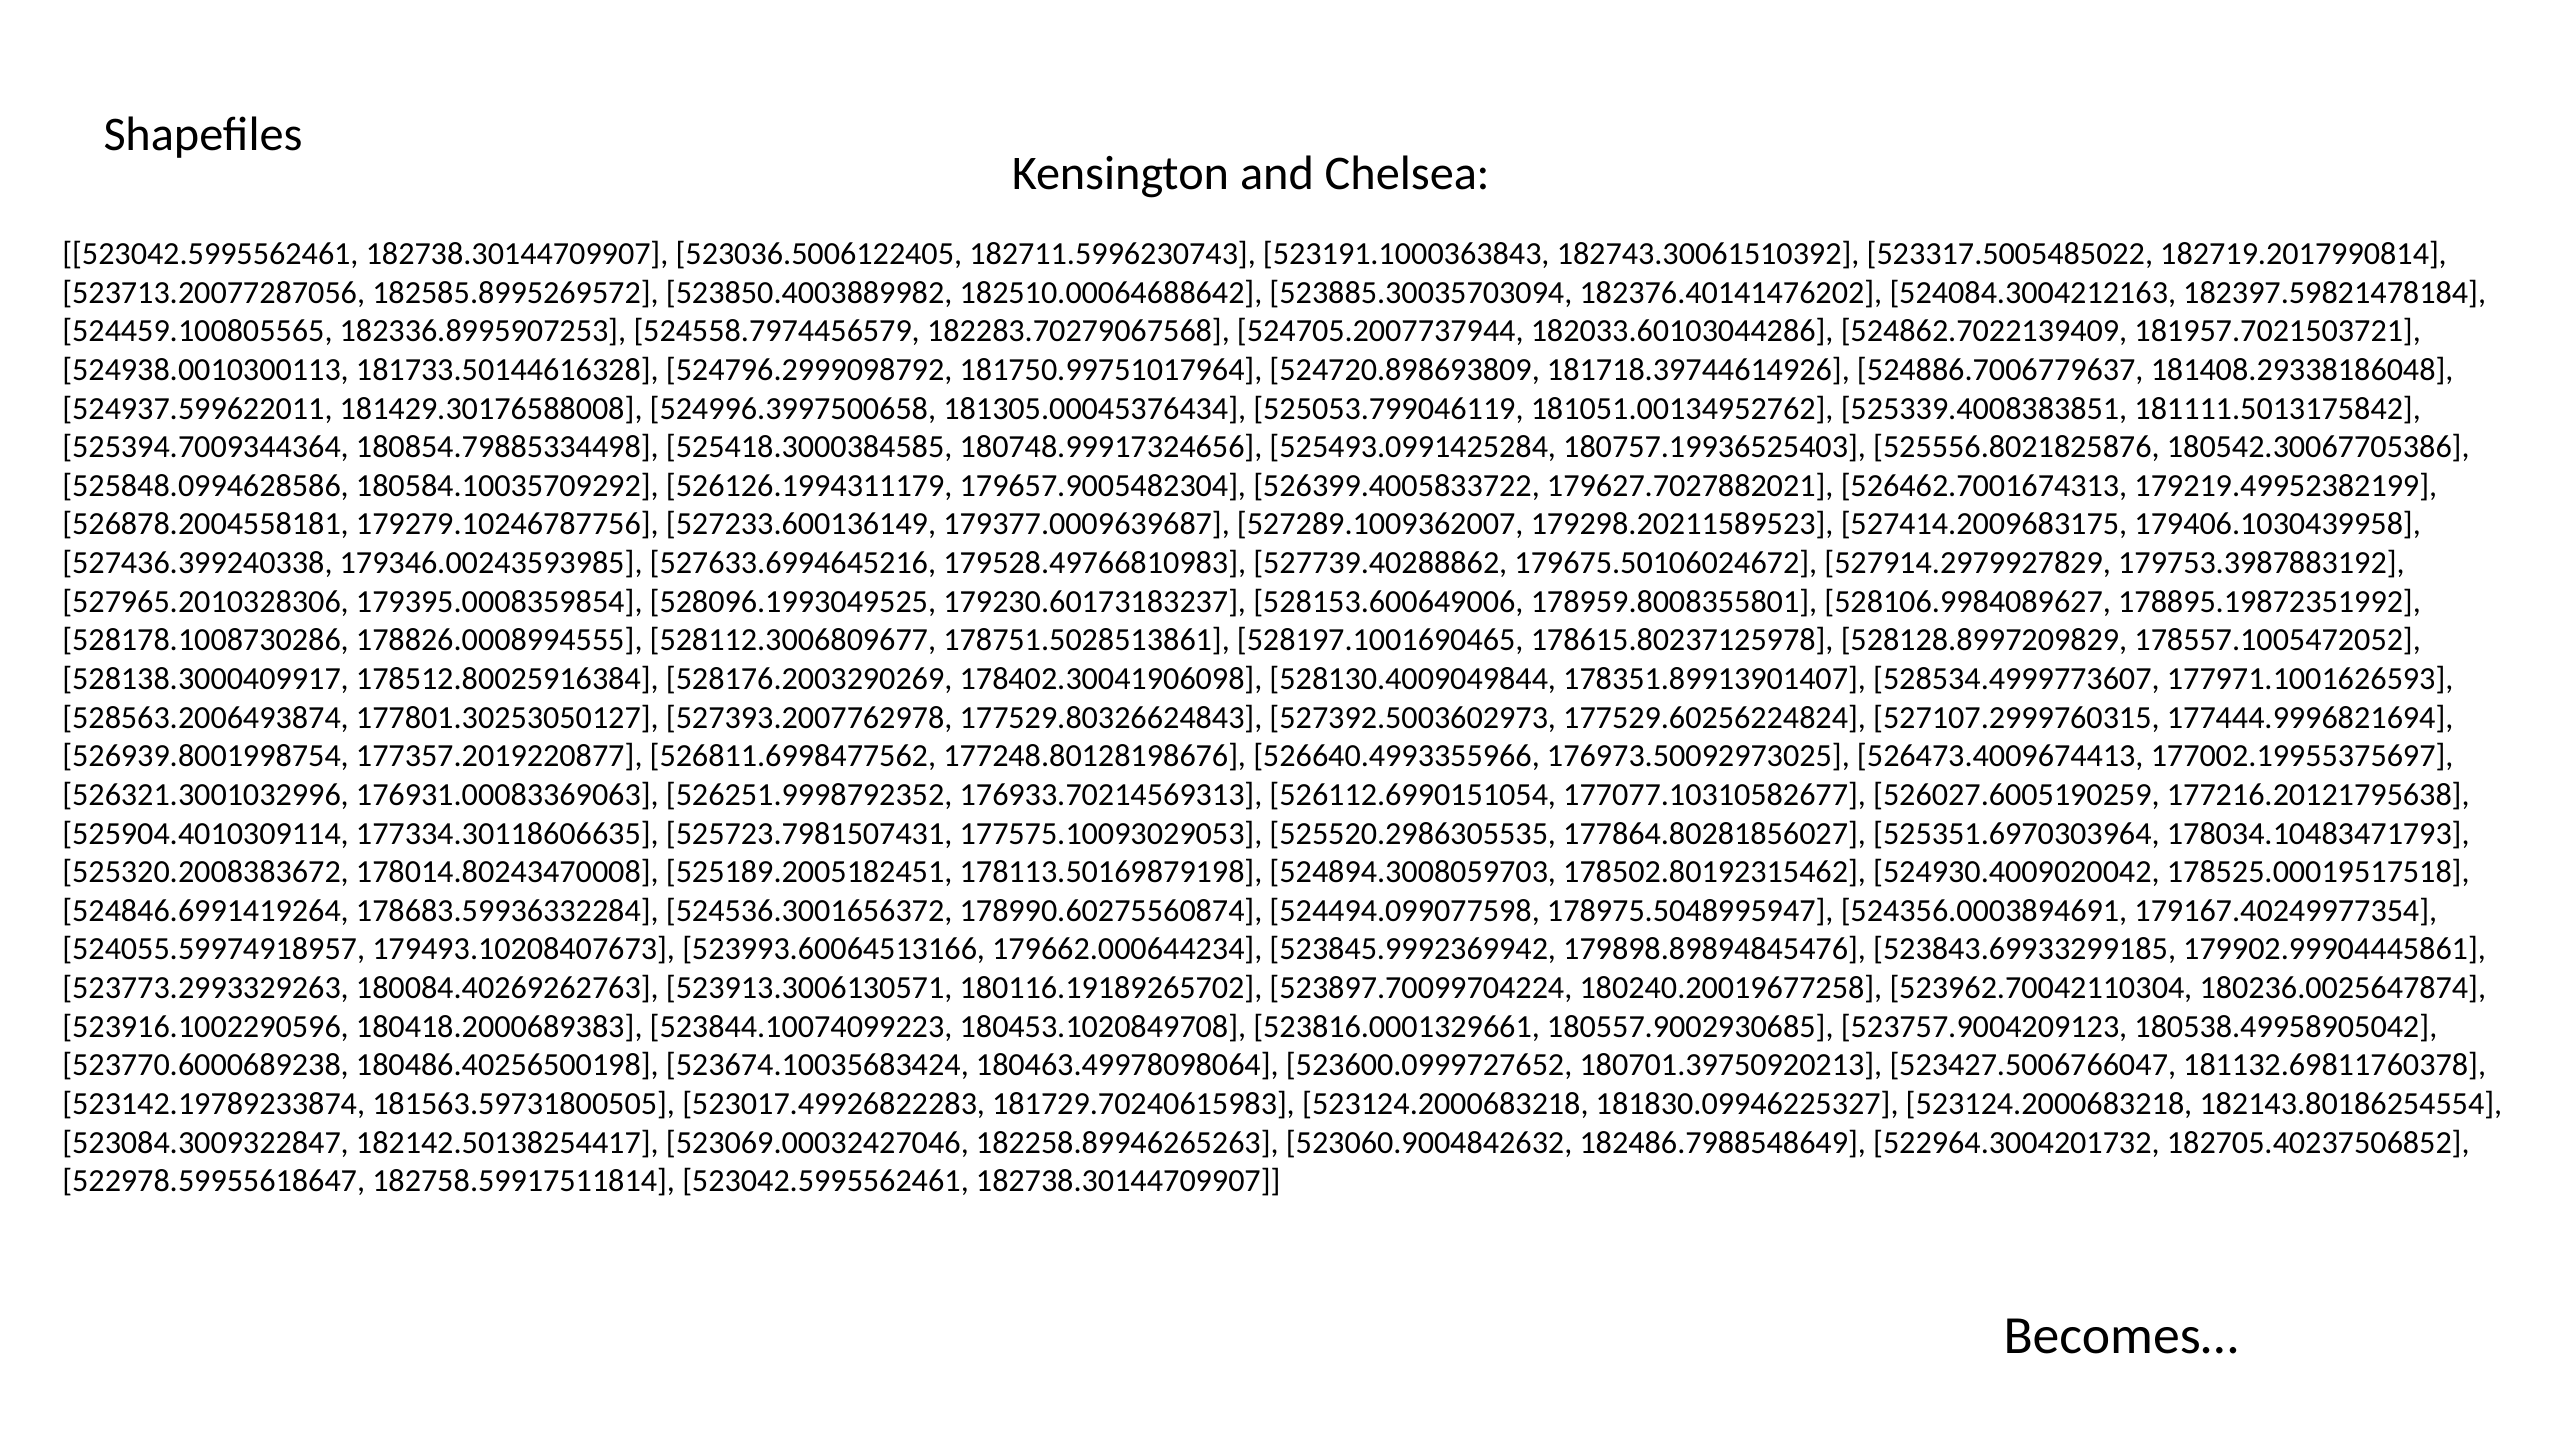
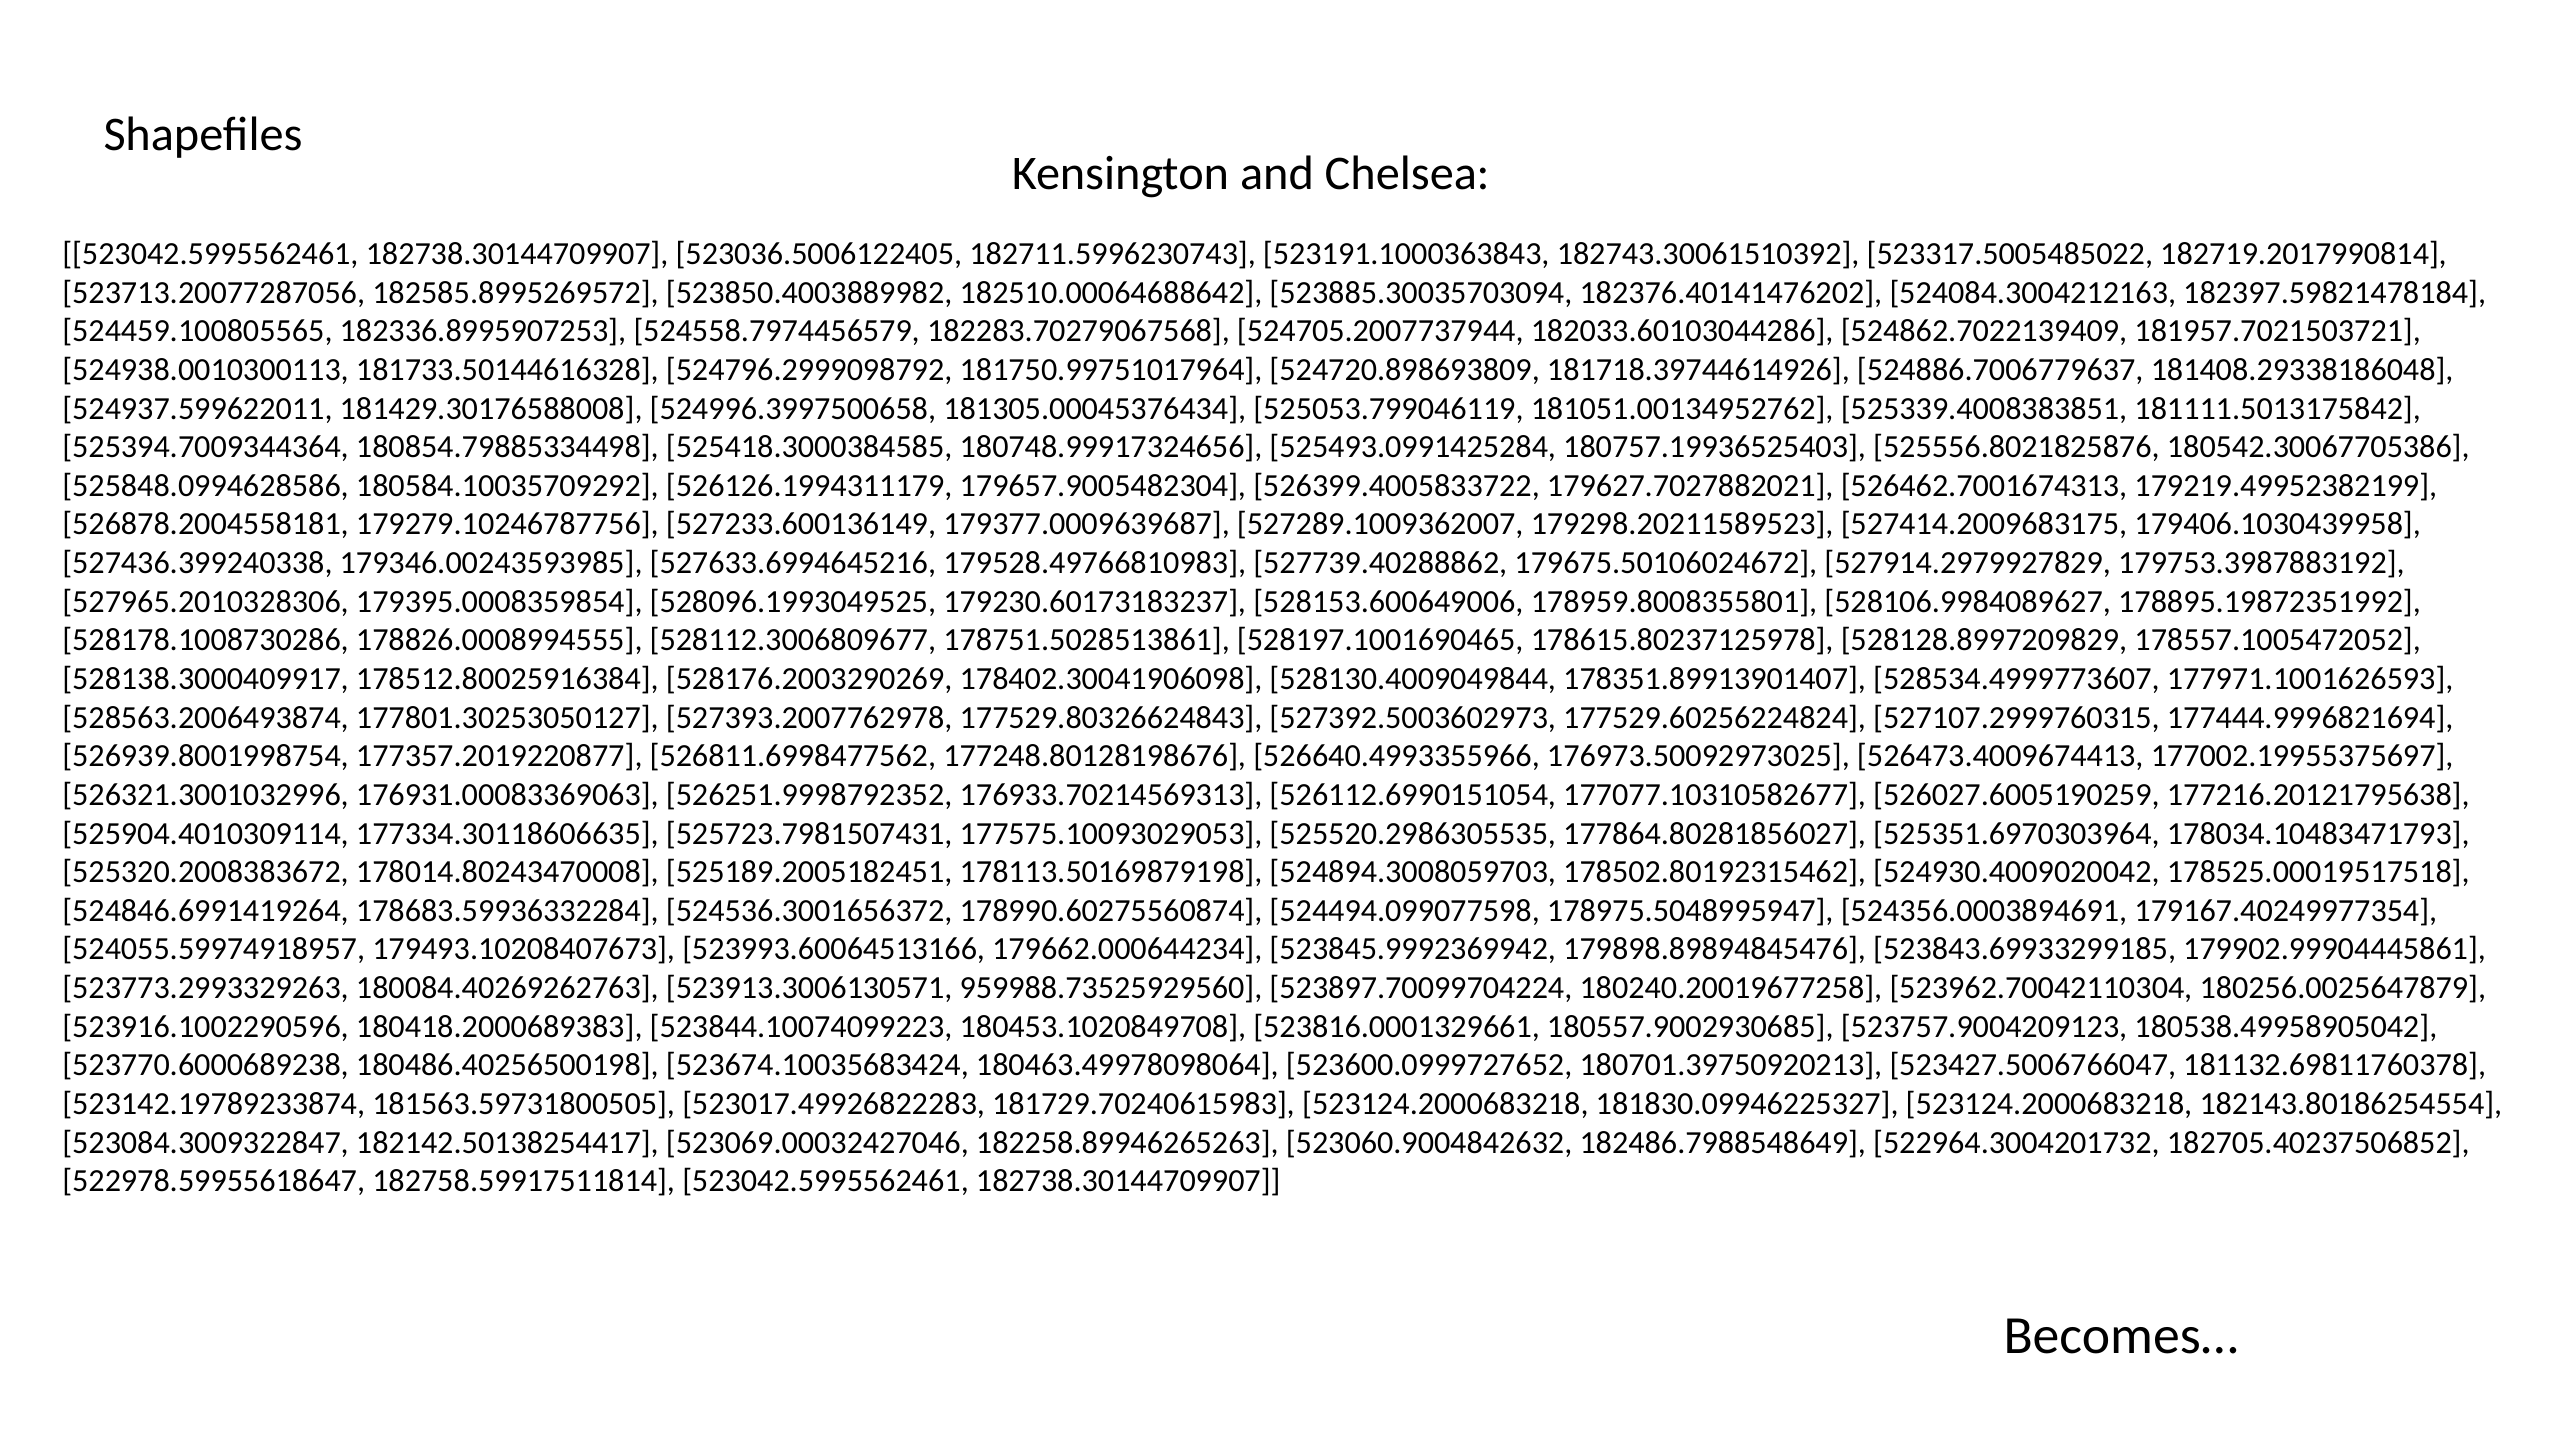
180116.19189265702: 180116.19189265702 -> 959988.73525929560 (1111, 988)
180236.0025647874: 180236.0025647874 -> 180256.0025647879 (2343, 988)
